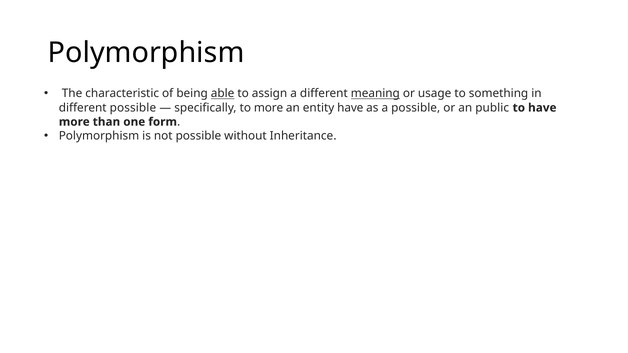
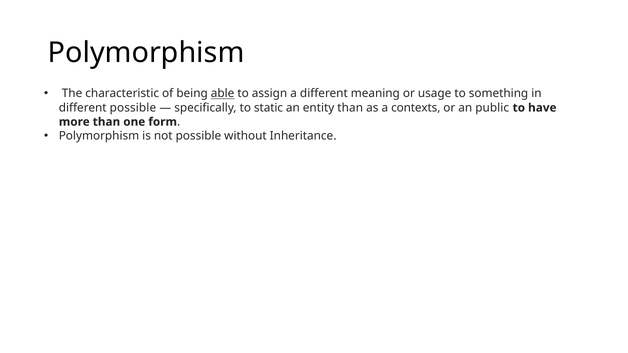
meaning underline: present -> none (375, 94)
to more: more -> static (269, 108)
entity have: have -> than (350, 108)
a possible: possible -> contexts (416, 108)
